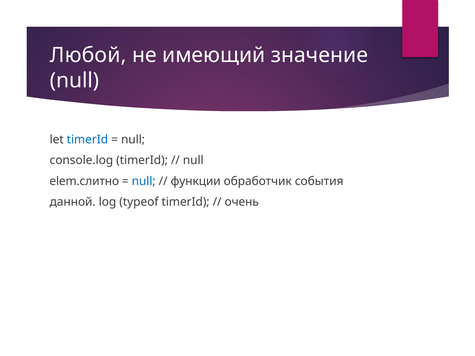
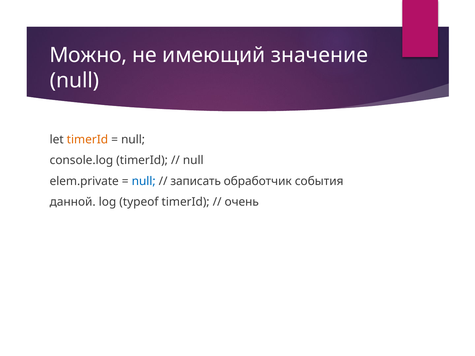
Любой: Любой -> Можно (88, 55)
timerId colour: blue -> orange (87, 140)
elem.слитно: elem.слитно -> elem.private (84, 181)
функции: функции -> записать (196, 181)
